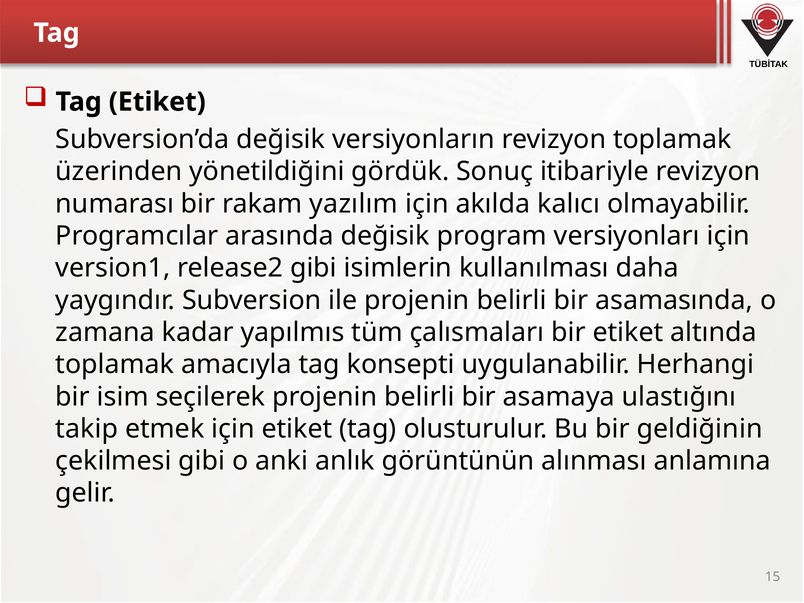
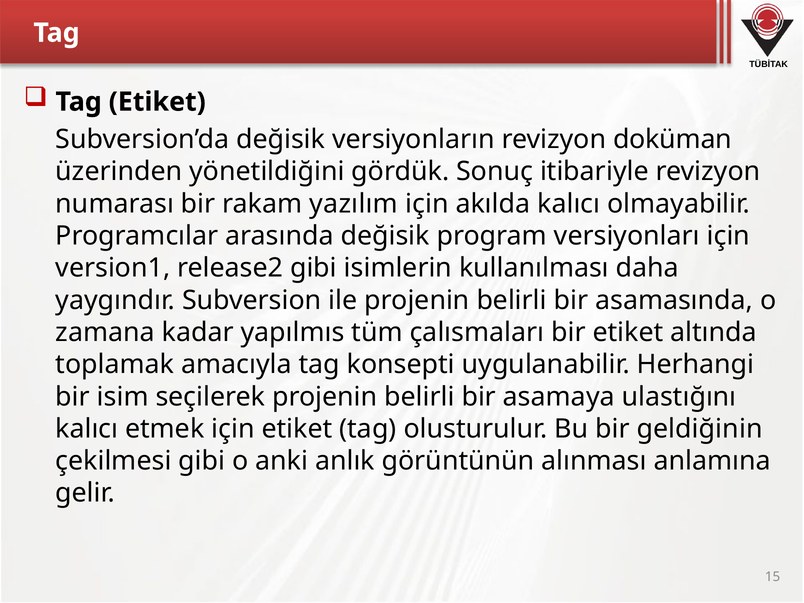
revizyon toplamak: toplamak -> doküman (673, 139)
takip: takip -> kalıcı (87, 429)
